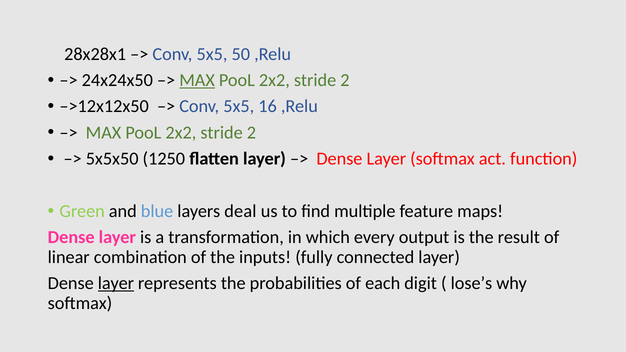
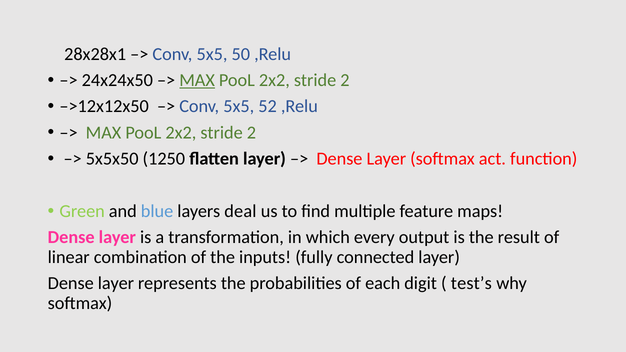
16: 16 -> 52 (268, 107)
layer underline: present -> none (116, 283)
lose’s: lose’s -> test’s (471, 283)
